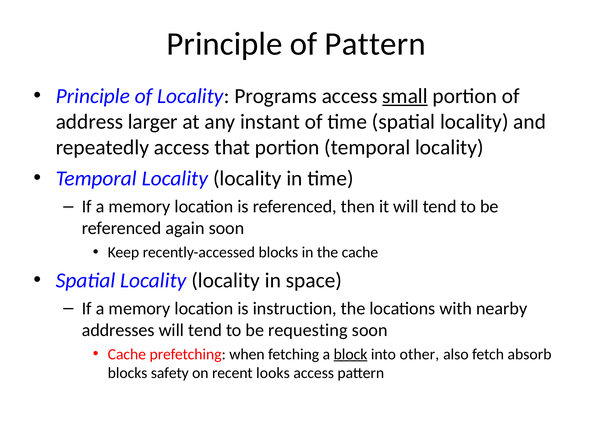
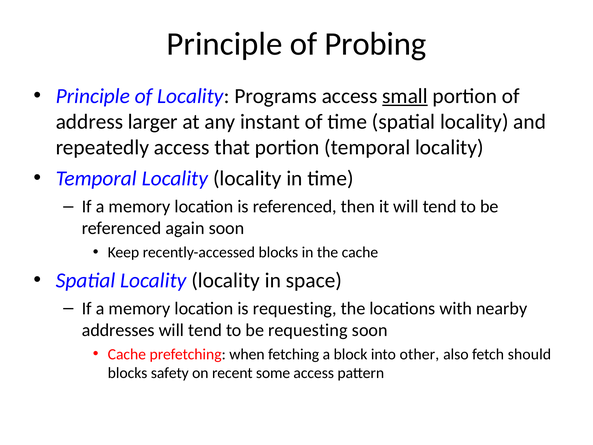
of Pattern: Pattern -> Probing (376, 44)
is instruction: instruction -> requesting (295, 308)
block underline: present -> none (350, 354)
absorb: absorb -> should (529, 354)
looks: looks -> some (273, 373)
